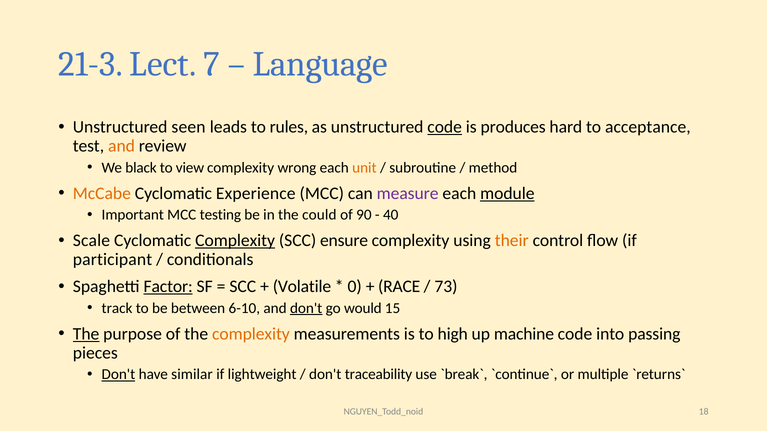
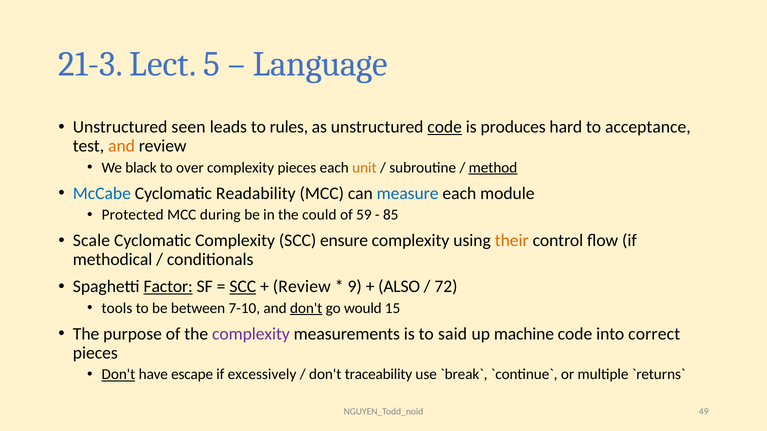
7: 7 -> 5 (211, 64)
view: view -> over (190, 168)
complexity wrong: wrong -> pieces (297, 168)
method underline: none -> present (493, 168)
McCabe colour: orange -> blue (102, 193)
Experience: Experience -> Readability (256, 193)
measure colour: purple -> blue (408, 193)
module underline: present -> none (507, 193)
Important: Important -> Protected (133, 215)
testing: testing -> during (220, 215)
90: 90 -> 59 (364, 215)
40: 40 -> 85 (391, 215)
Complexity underline: present -> none (235, 241)
participant: participant -> methodical (113, 260)
SCC underline: none -> present (243, 287)
Volatile: Volatile -> Review (302, 287)
0: 0 -> 9 (355, 287)
RACE: RACE -> ALSO (399, 287)
73: 73 -> 72 (446, 287)
track: track -> tools (117, 308)
6-10: 6-10 -> 7-10 (244, 308)
The underline: present -> none (86, 334)
complexity colour: orange -> purple (251, 334)
high: high -> said (453, 334)
passing: passing -> correct (654, 334)
similar: similar -> escape (192, 375)
lightweight: lightweight -> excessively (262, 375)
18: 18 -> 49 (704, 412)
